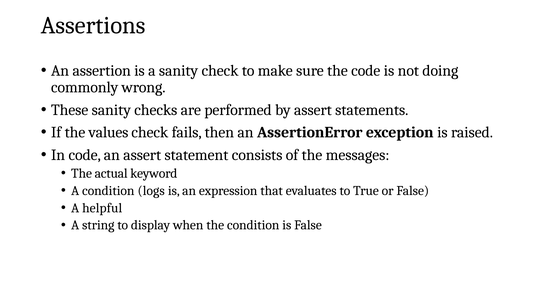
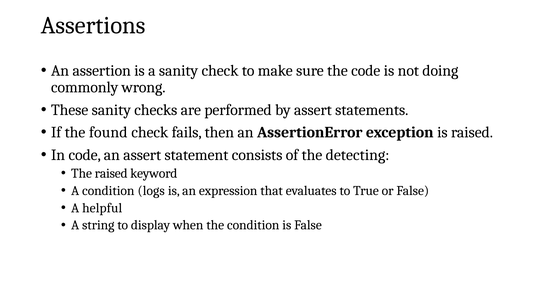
values: values -> found (108, 132)
messages: messages -> detecting (358, 155)
The actual: actual -> raised (111, 173)
